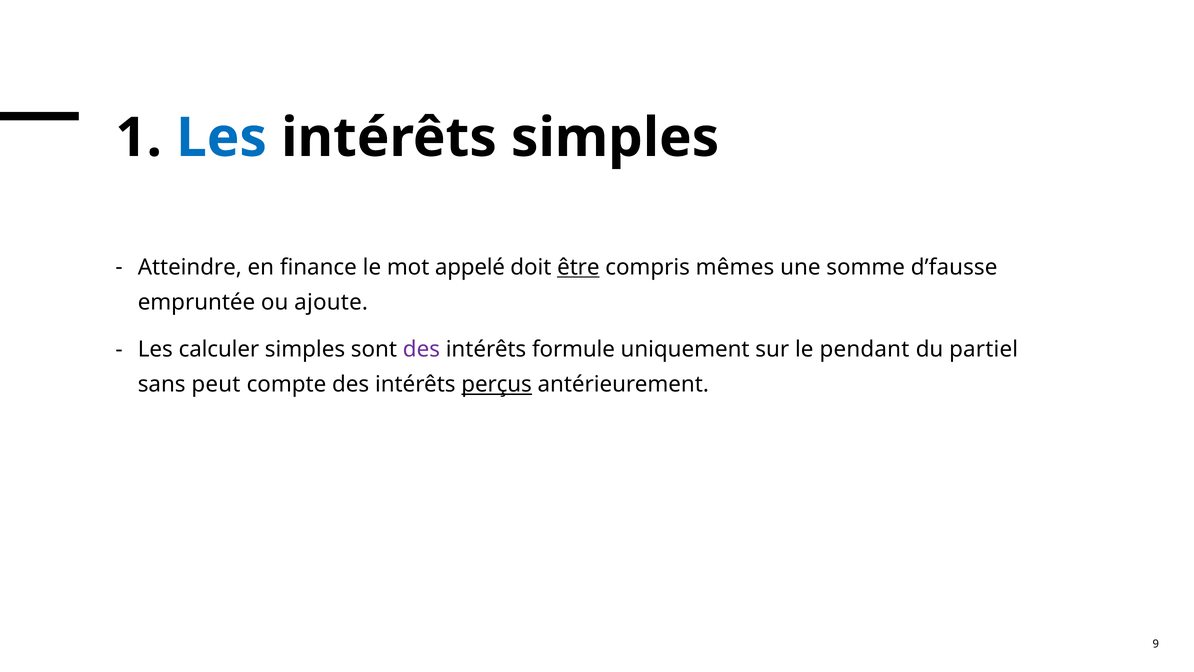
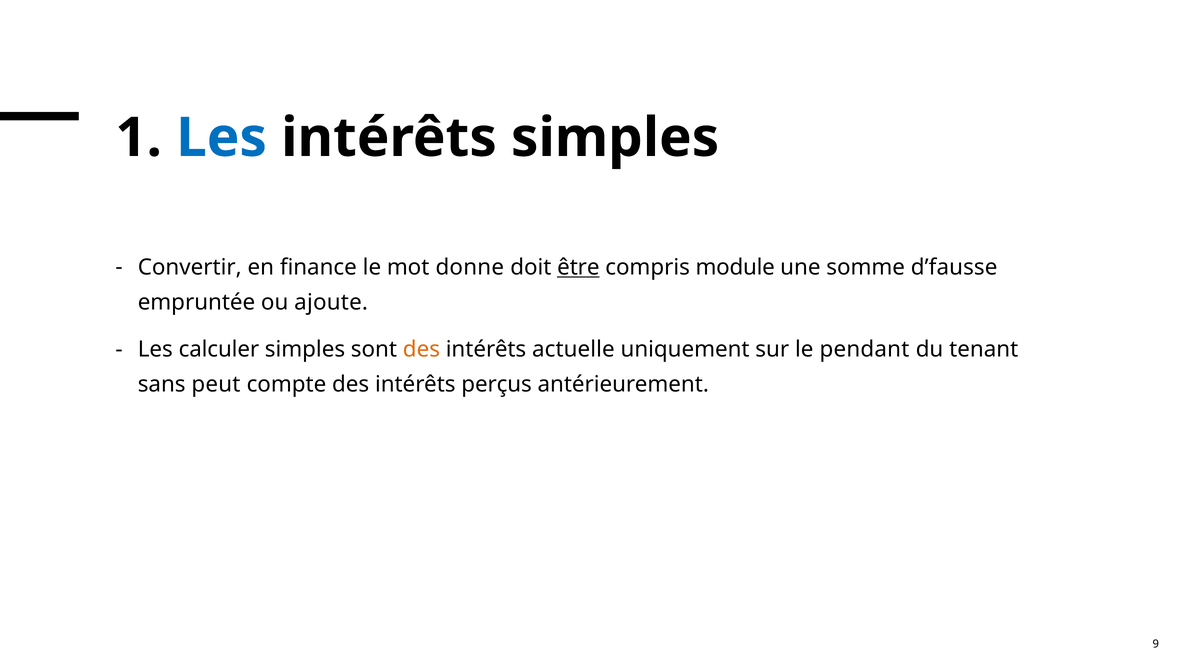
Atteindre: Atteindre -> Convertir (190, 267)
appelé: appelé -> donne (470, 267)
mêmes: mêmes -> module (735, 267)
des colour: purple -> orange (421, 349)
formule: formule -> actuelle (573, 349)
partiel: partiel -> tenant (984, 349)
perçus underline: present -> none (497, 384)
